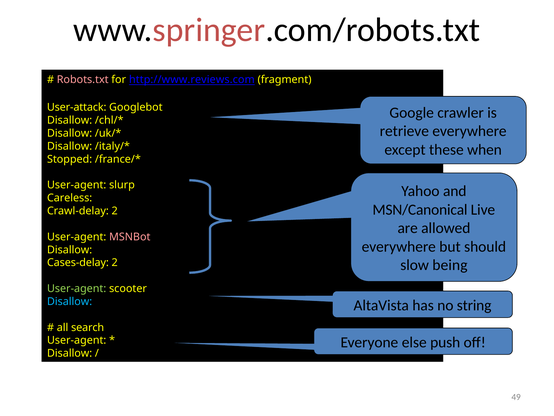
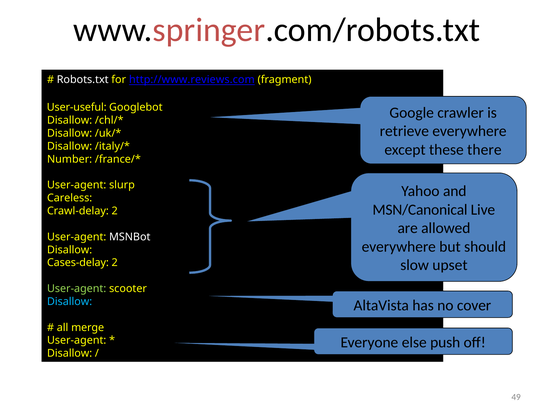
Robots.txt colour: pink -> white (83, 80)
User-attack: User-attack -> User-useful (77, 107)
when: when -> there (484, 149)
Stopped: Stopped -> Number (70, 159)
MSNBot colour: pink -> white (130, 237)
being: being -> upset (450, 265)
string: string -> cover (474, 305)
search: search -> merge (88, 327)
